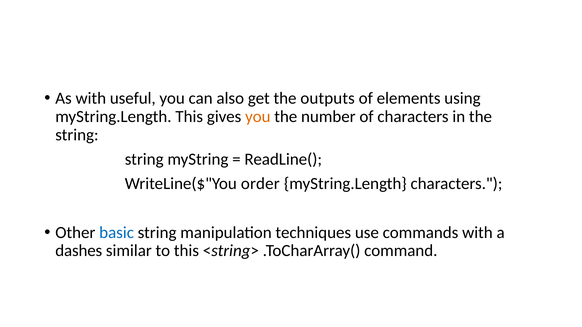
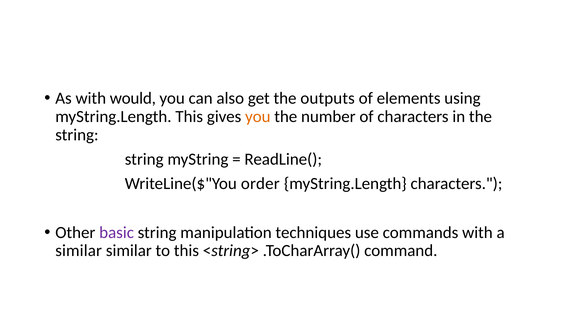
useful: useful -> would (133, 98)
basic colour: blue -> purple (117, 233)
dashes: dashes -> similar (79, 251)
